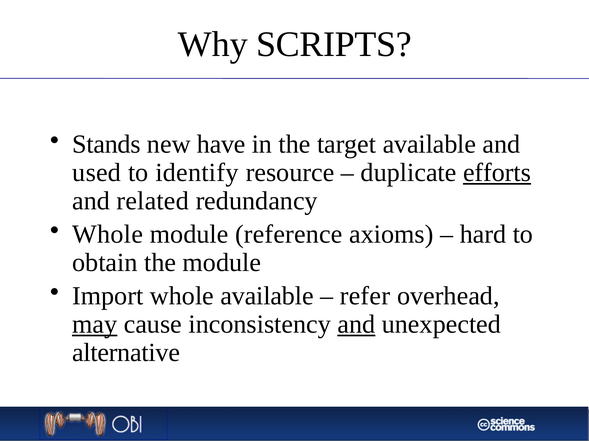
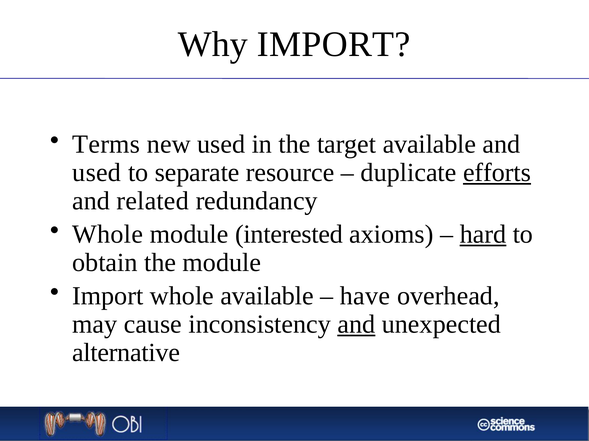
Why SCRIPTS: SCRIPTS -> IMPORT (334, 44)
Stands: Stands -> Terms (106, 145)
new have: have -> used (221, 145)
identify: identify -> separate (197, 173)
reference: reference -> interested (289, 235)
hard underline: none -> present (483, 235)
refer: refer -> have (365, 296)
may underline: present -> none (95, 325)
